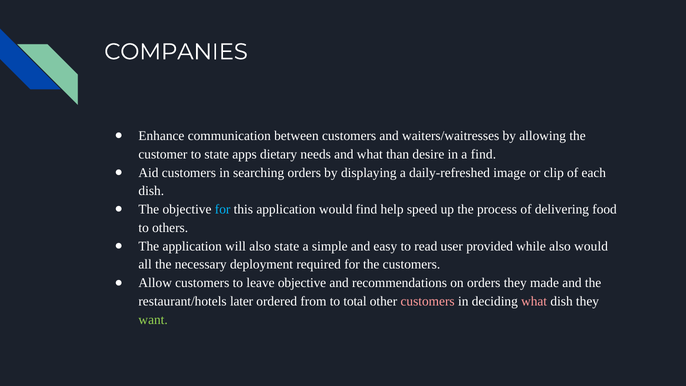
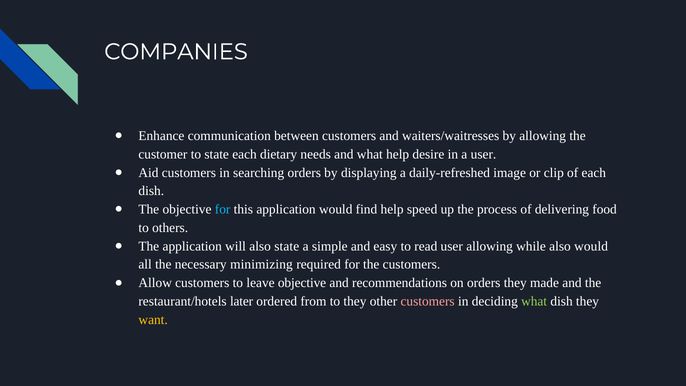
state apps: apps -> each (245, 154)
what than: than -> help (398, 154)
a find: find -> user (484, 154)
user provided: provided -> allowing (490, 246)
deployment: deployment -> minimizing (261, 265)
to total: total -> they (355, 301)
what colour: pink -> light green (534, 301)
want colour: light green -> yellow (153, 320)
